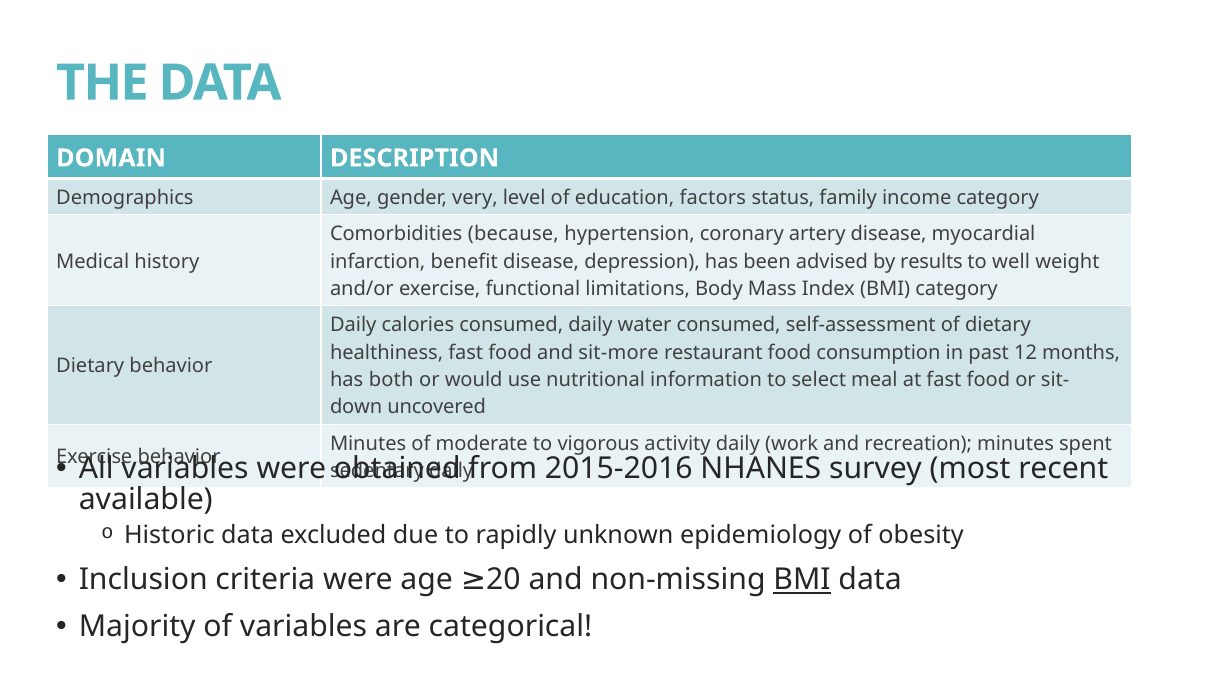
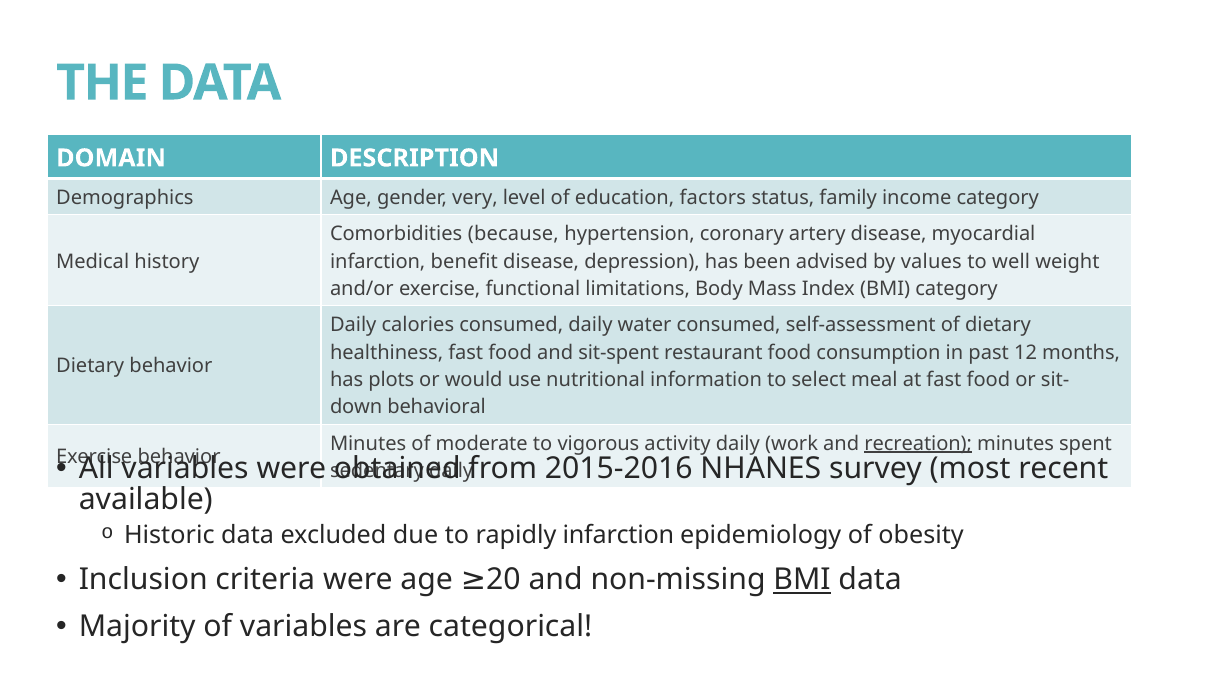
results: results -> values (931, 261)
sit-more: sit-more -> sit-spent (619, 352)
both: both -> plots (391, 380)
uncovered: uncovered -> behavioral (437, 407)
recreation underline: none -> present (918, 443)
rapidly unknown: unknown -> infarction (618, 535)
